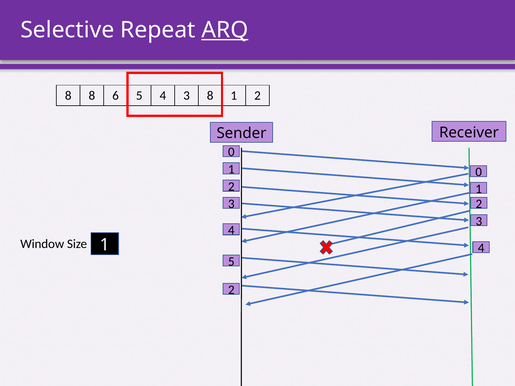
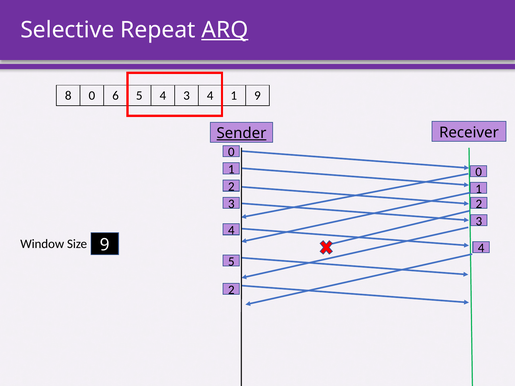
8 8: 8 -> 0 (92, 96)
4 3 8: 8 -> 4 (210, 96)
2: 2 -> 9 (257, 96)
Sender underline: none -> present (241, 133)
Size 1: 1 -> 9 (105, 245)
